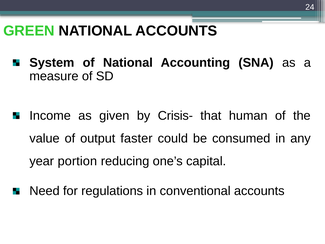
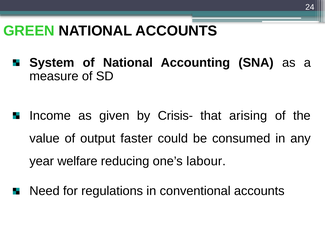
human: human -> arising (248, 116)
portion: portion -> welfare (77, 161)
capital: capital -> labour (206, 161)
